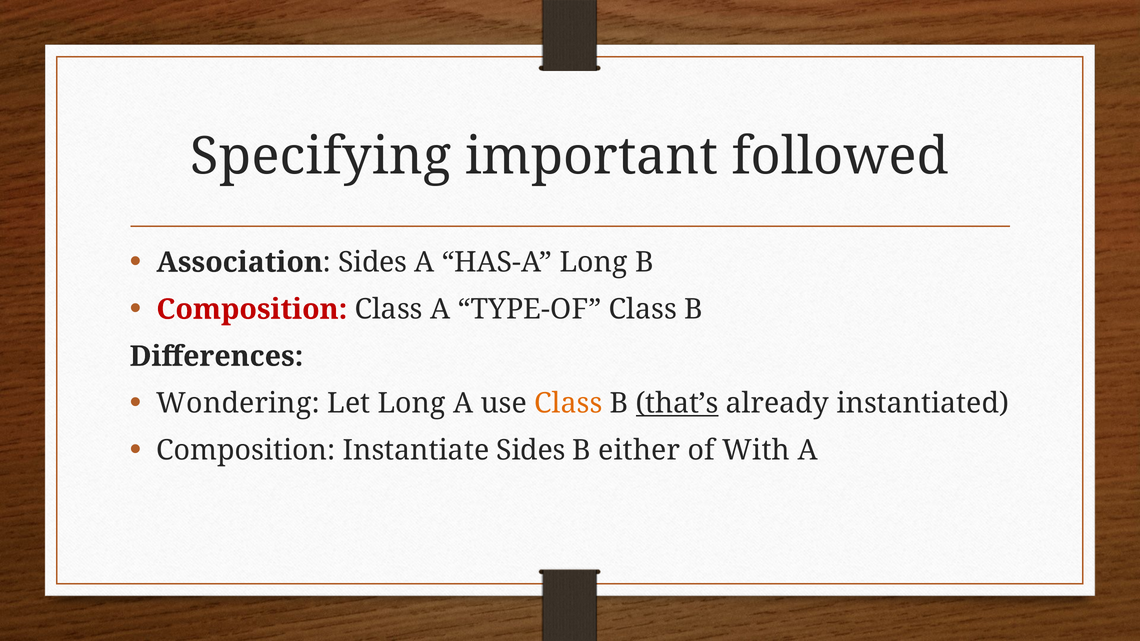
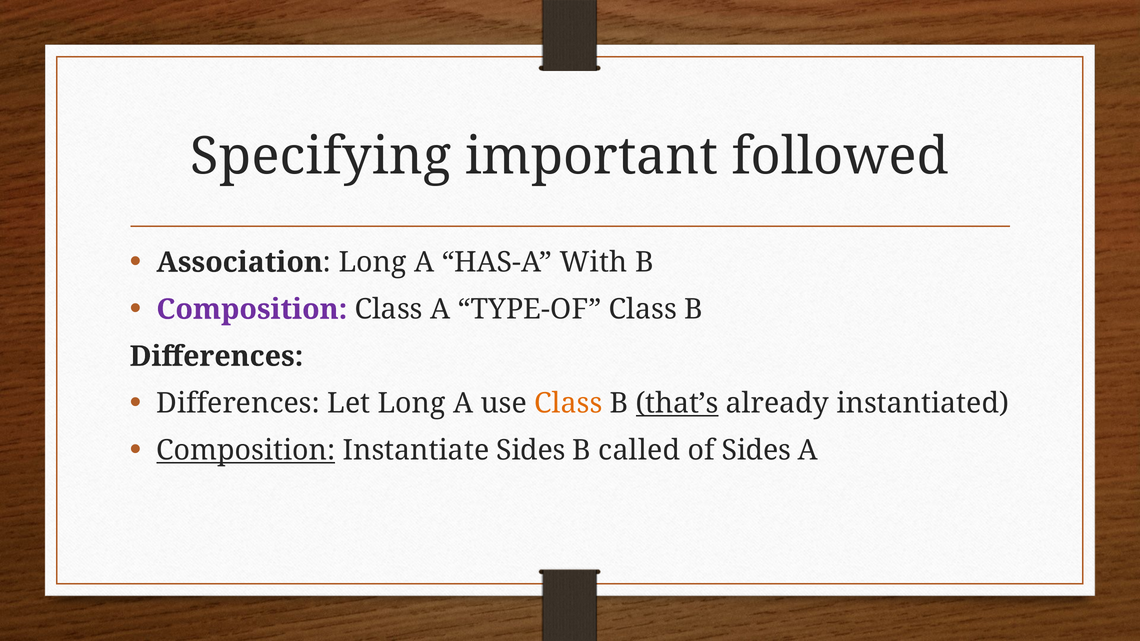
Association Sides: Sides -> Long (373, 262)
HAS-A Long: Long -> With (594, 262)
Composition colour: red -> purple (252, 309)
Wondering: Wondering -> Differences (238, 404)
Composition underline: none -> present (246, 451)
either: either -> called (639, 451)
of With: With -> Sides (756, 451)
